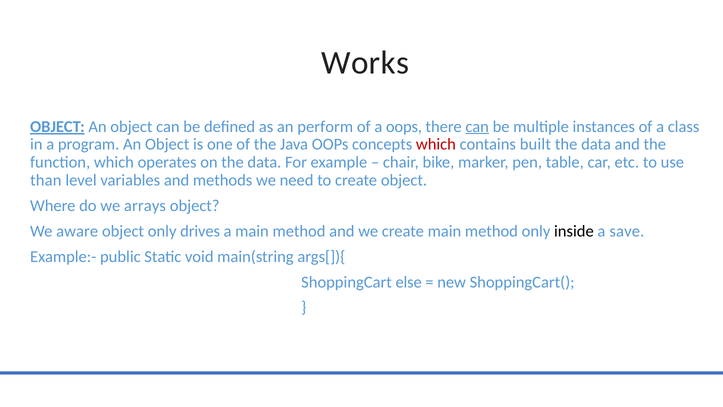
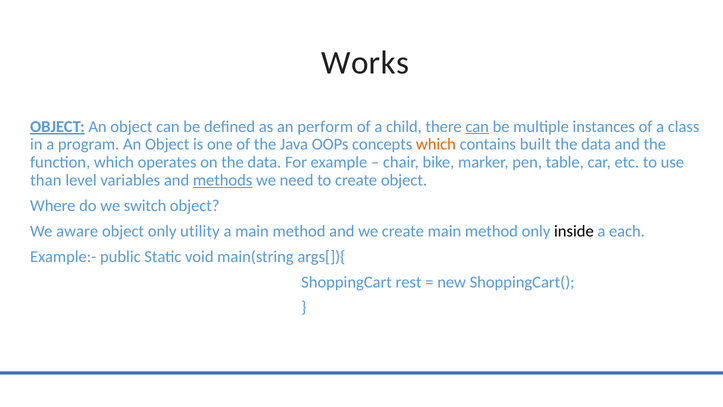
a oops: oops -> child (404, 126)
which colour: red -> orange (436, 144)
methods underline: none -> present (223, 180)
arrays: arrays -> switch (145, 206)
drives: drives -> utility (200, 231)
save: save -> each (627, 231)
else: else -> rest (409, 282)
